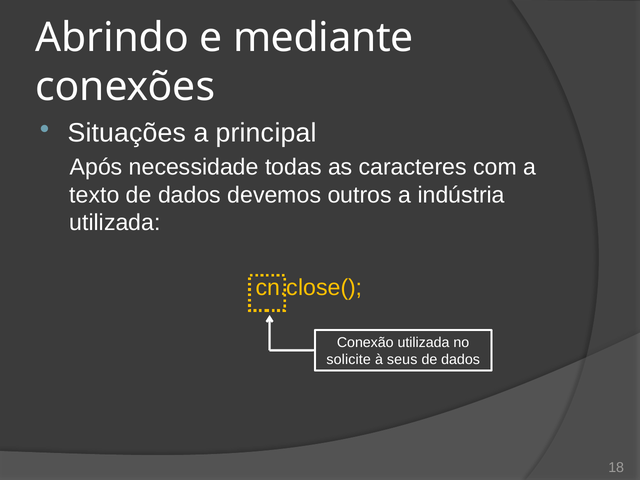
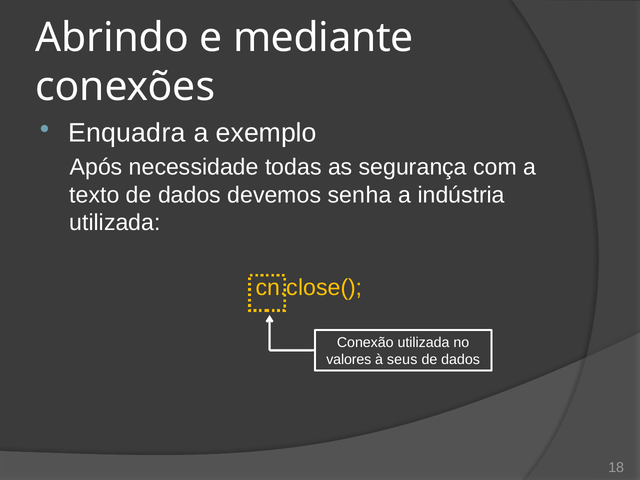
Situações: Situações -> Enquadra (127, 133)
principal: principal -> exemplo (266, 133)
caracteres: caracteres -> segurança (413, 167)
outros: outros -> senha (360, 195)
solicite: solicite -> valores (349, 360)
